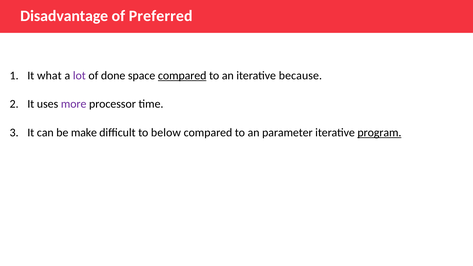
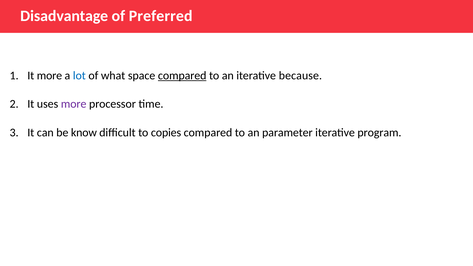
It what: what -> more (49, 76)
lot colour: purple -> blue (79, 76)
done: done -> what (113, 76)
make: make -> know (84, 133)
below: below -> copies (166, 133)
program underline: present -> none (379, 133)
